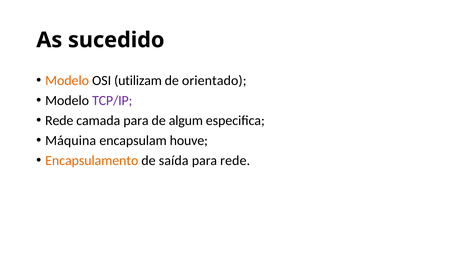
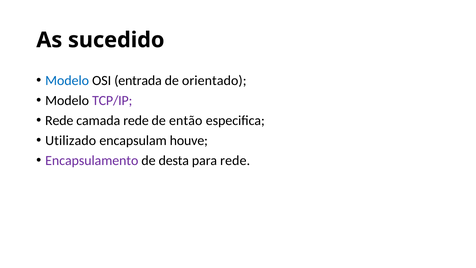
Modelo colour: orange -> blue (67, 80)
utilizam: utilizam -> entrada (138, 80)
camada para: para -> rede (136, 120)
algum: algum -> então (186, 120)
Máquina: Máquina -> Utilizado (71, 140)
Encapsulamento colour: orange -> purple (92, 160)
saída: saída -> desta (174, 160)
